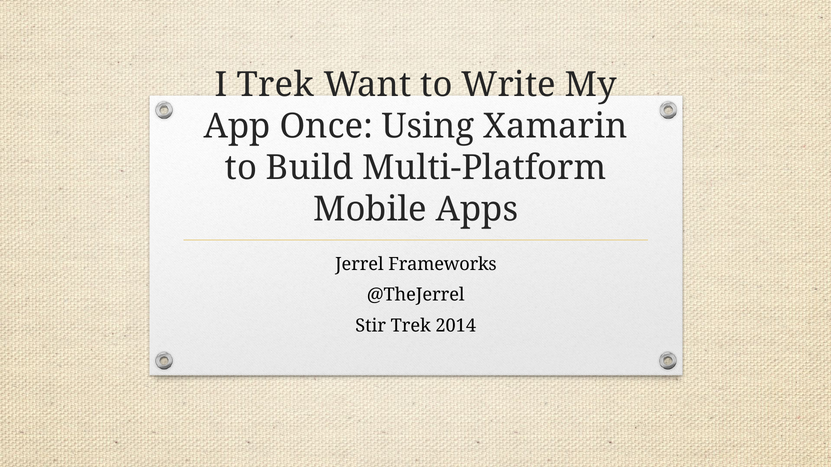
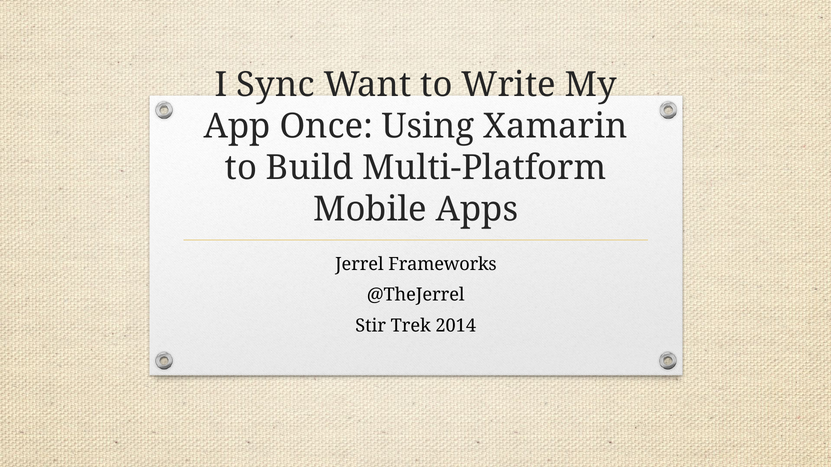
I Trek: Trek -> Sync (275, 85)
